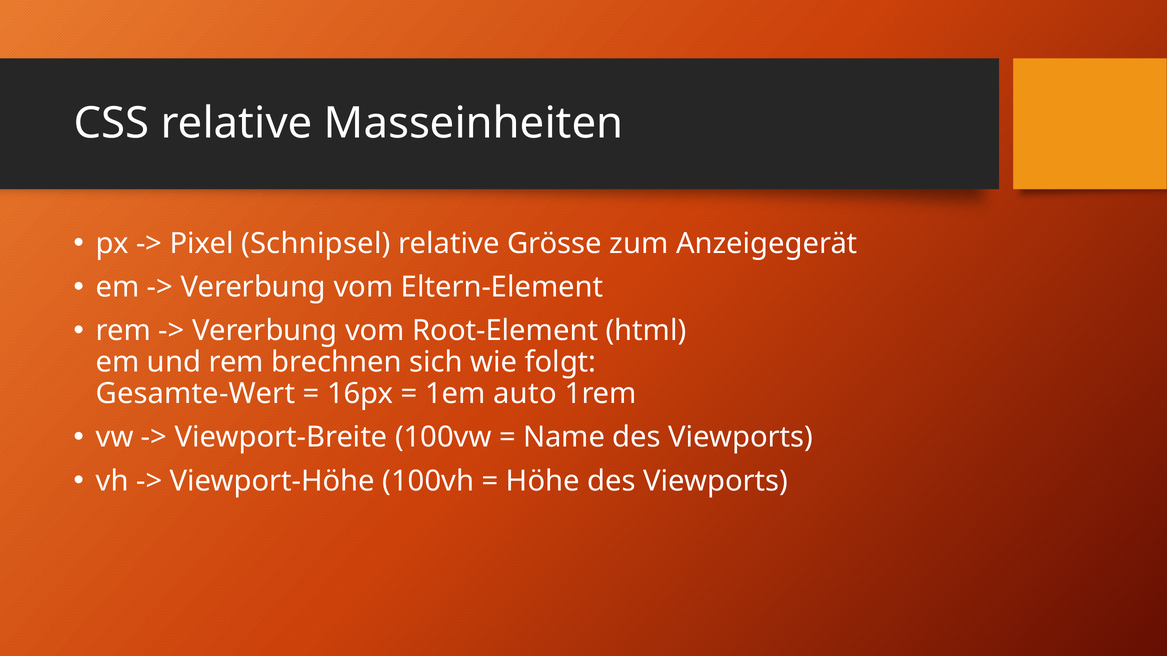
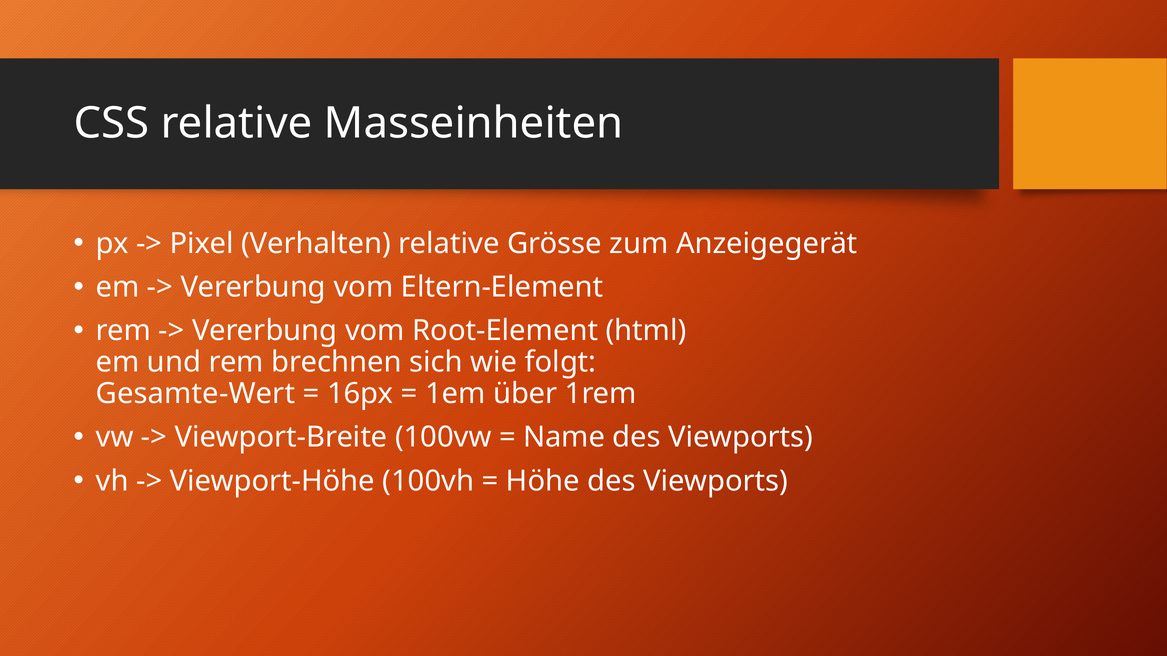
Schnipsel: Schnipsel -> Verhalten (316, 244)
auto: auto -> über (525, 394)
